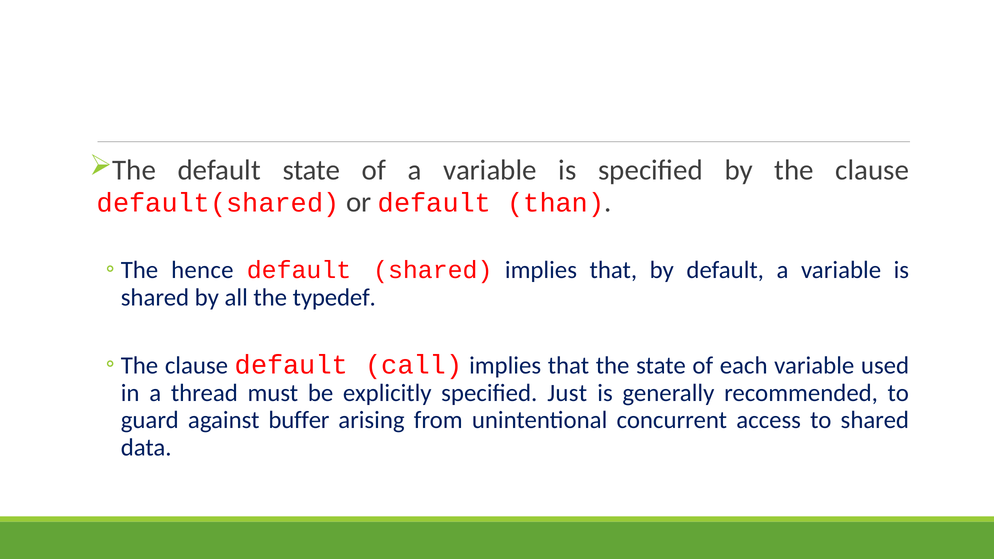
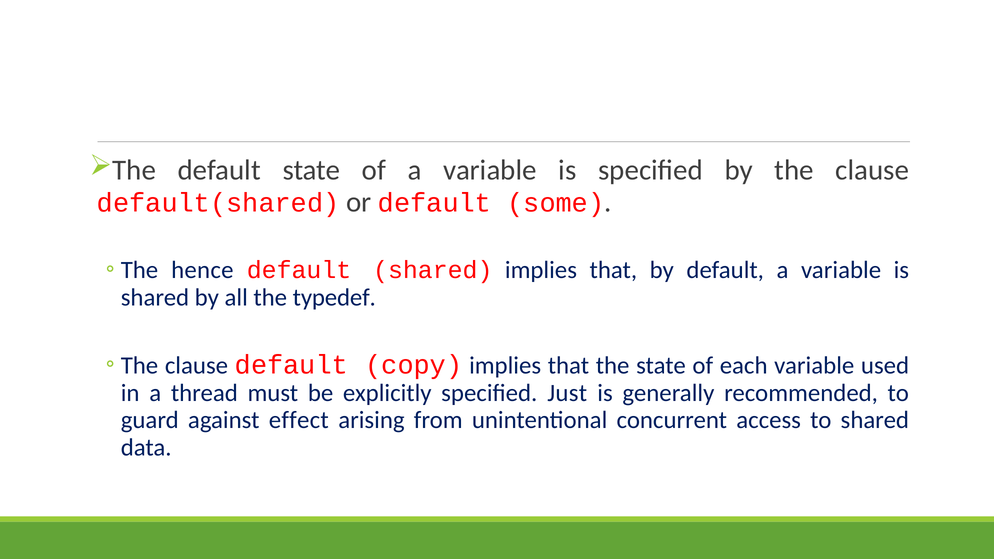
than: than -> some (556, 203)
call: call -> copy (414, 365)
buffer: buffer -> effect (299, 420)
